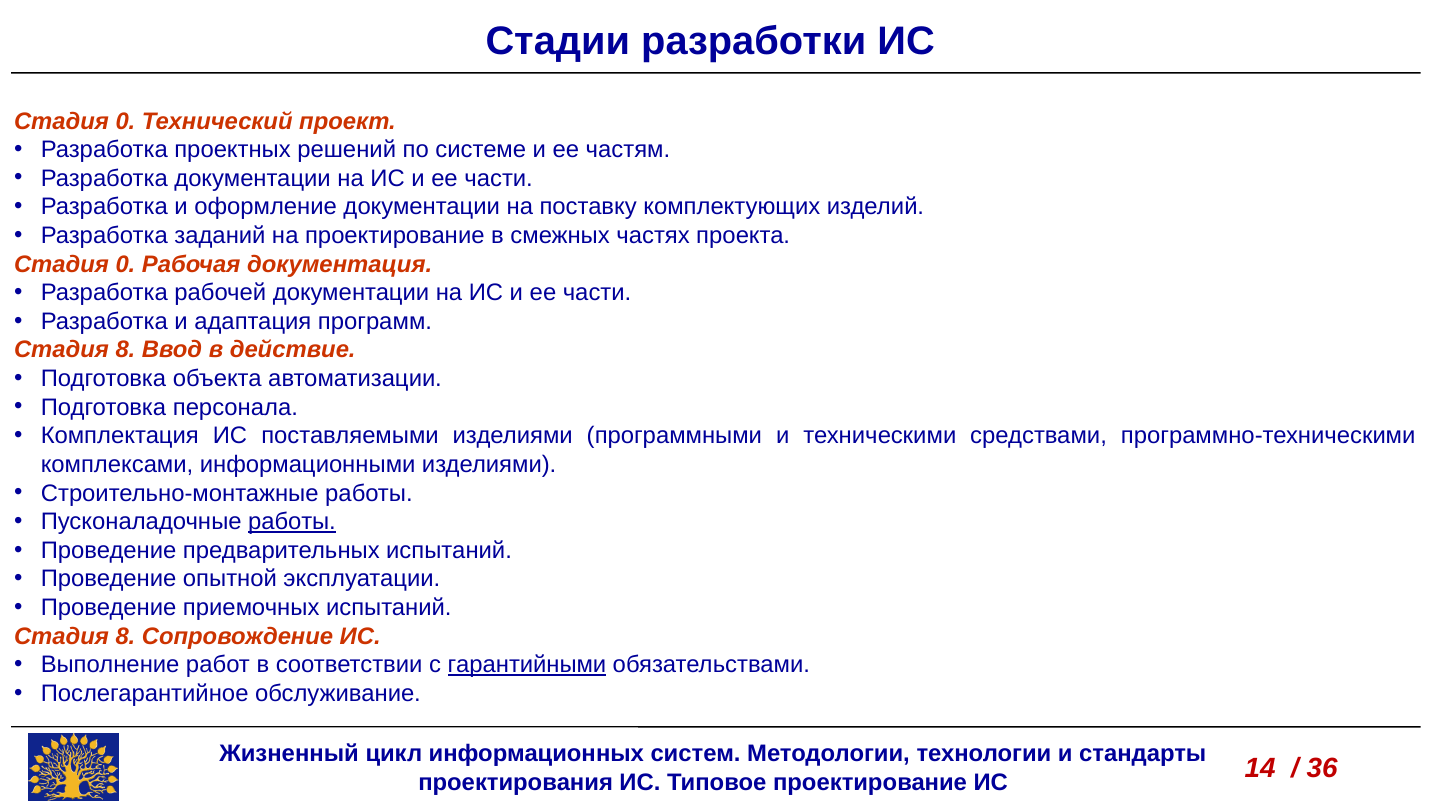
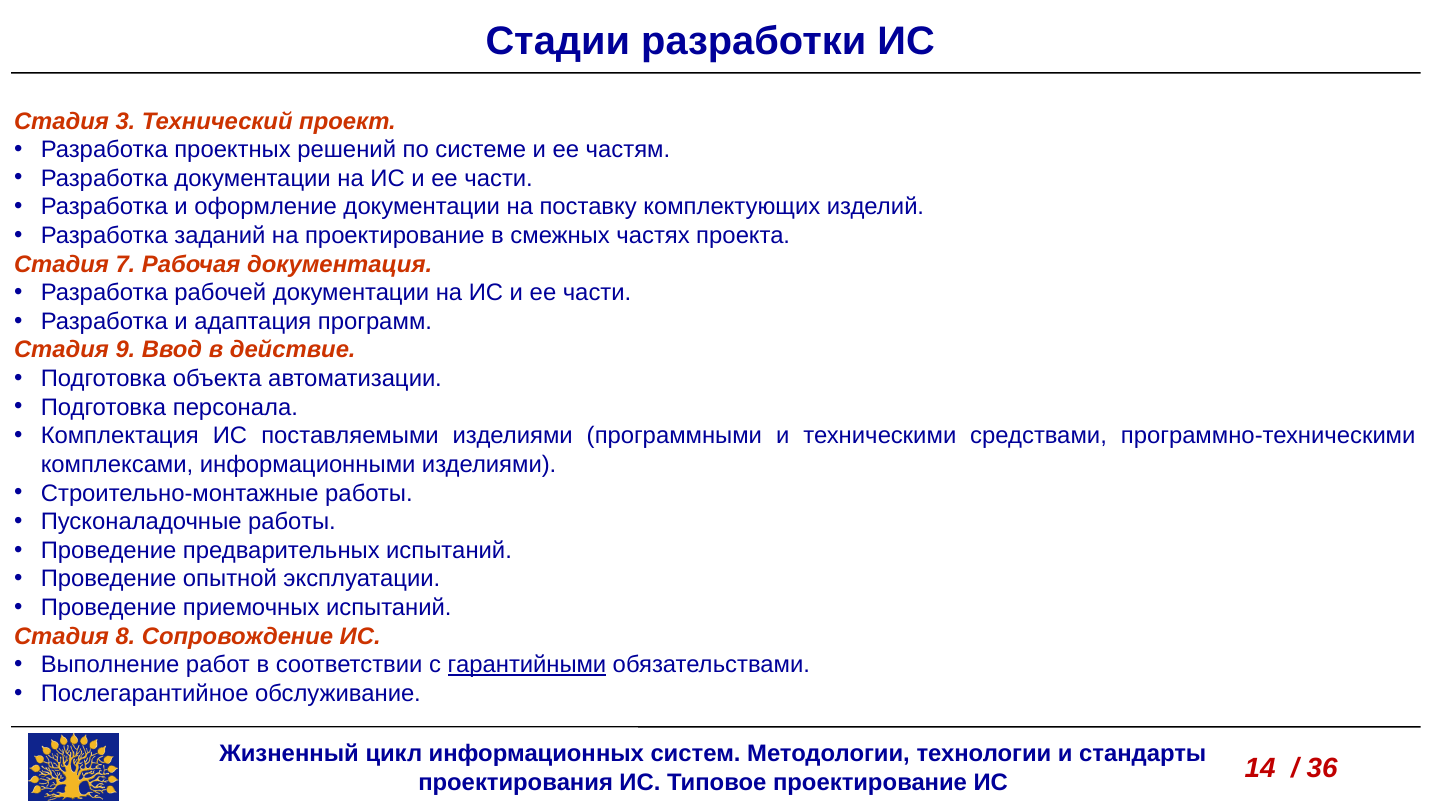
0: 0 -> 3 (125, 121)
0: 0 -> 7 (125, 264)
8: 8 -> 9 (125, 350)
работы underline: present -> none (292, 522)
